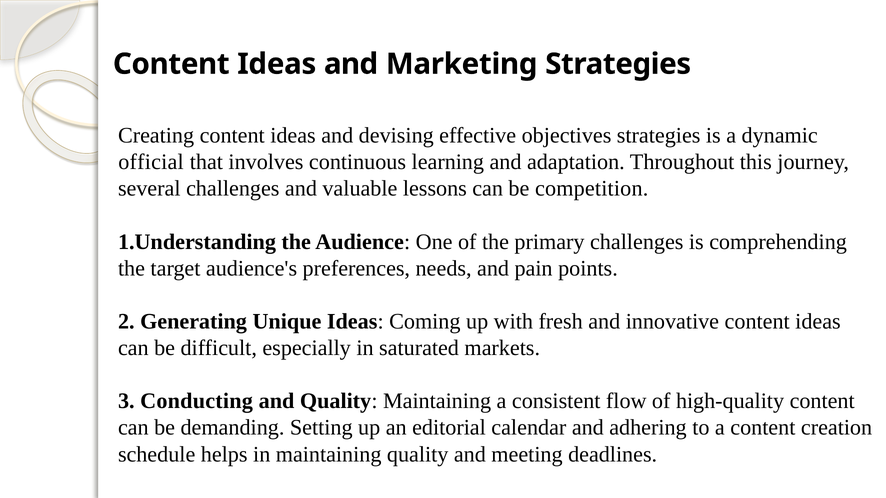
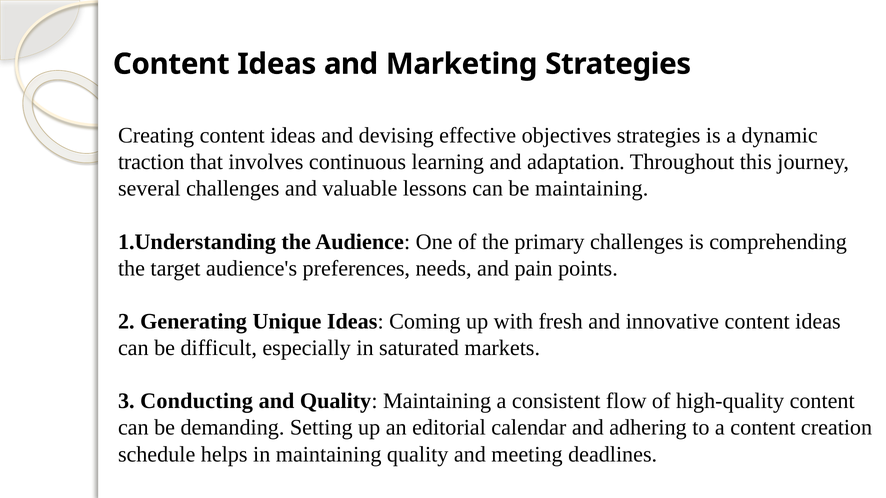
official: official -> traction (151, 162)
be competition: competition -> maintaining (592, 189)
